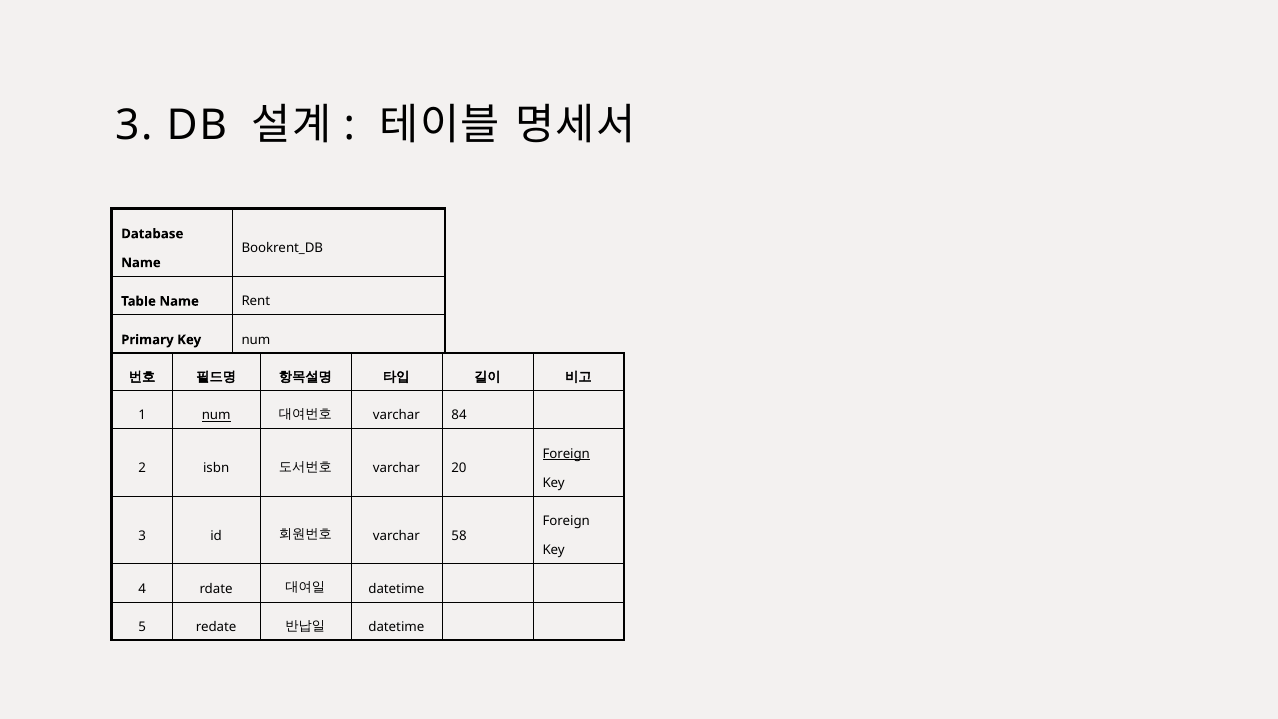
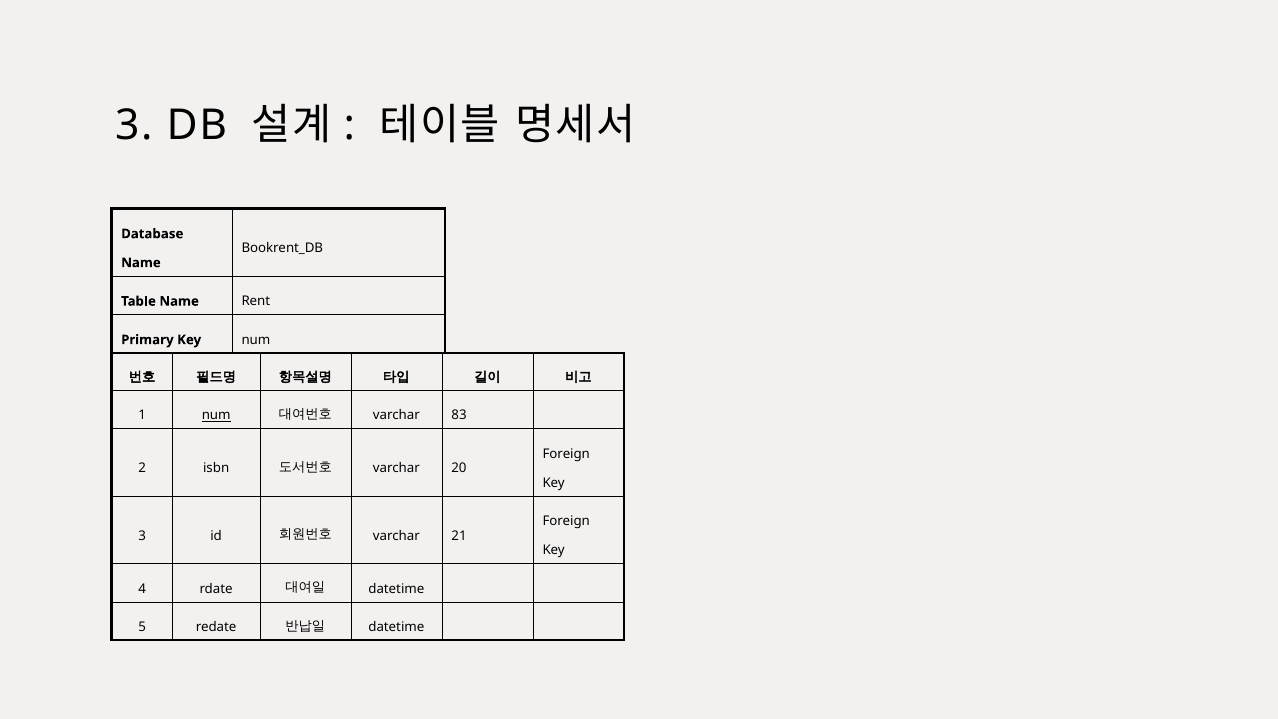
84: 84 -> 83 (459, 415)
Foreign underline: present -> none (566, 454)
58: 58 -> 21 (459, 536)
